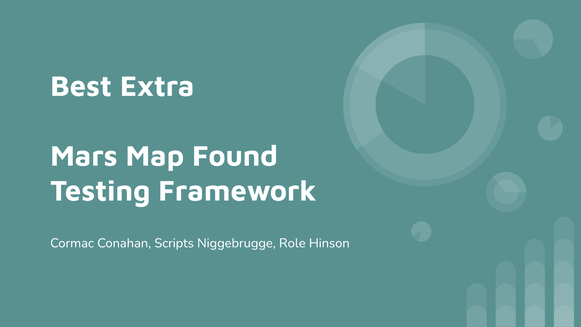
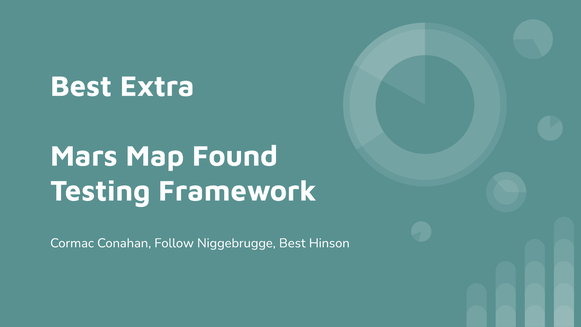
Scripts: Scripts -> Follow (174, 243)
Niggebrugge Role: Role -> Best (292, 243)
